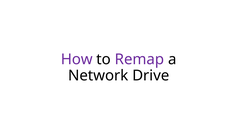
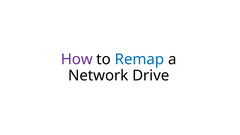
Remap colour: purple -> blue (139, 59)
